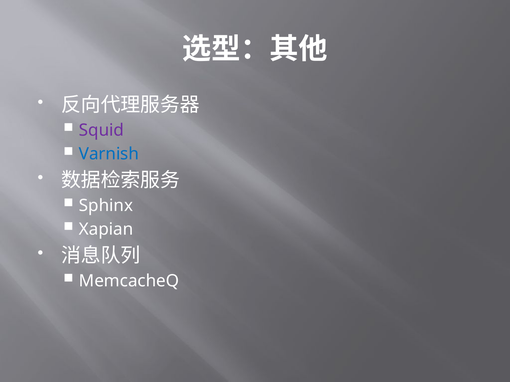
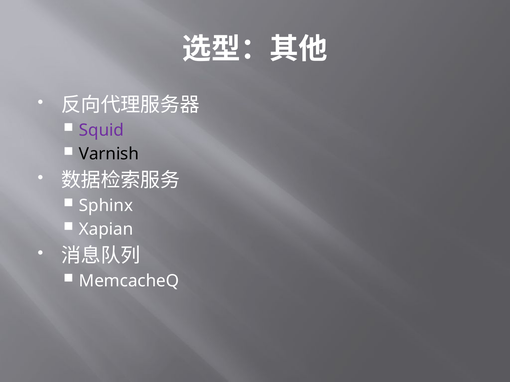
Varnish colour: blue -> black (109, 154)
